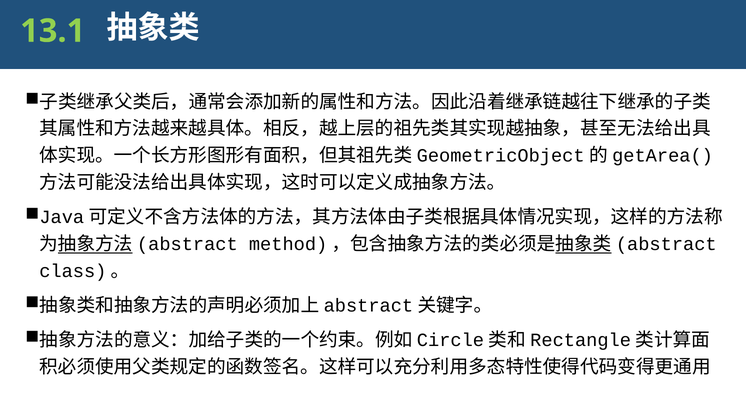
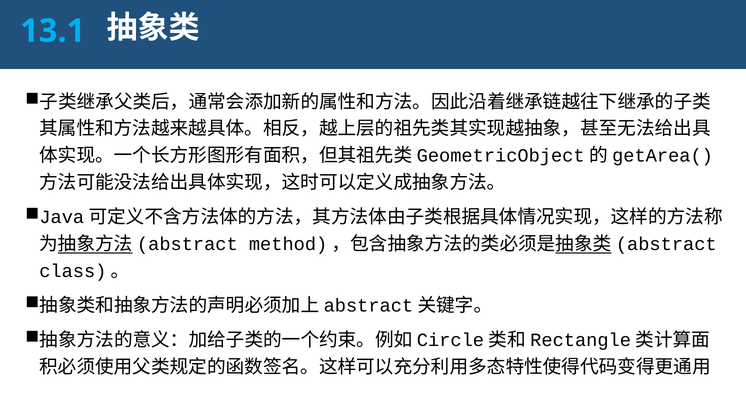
13.1 colour: light green -> light blue (53, 31)
